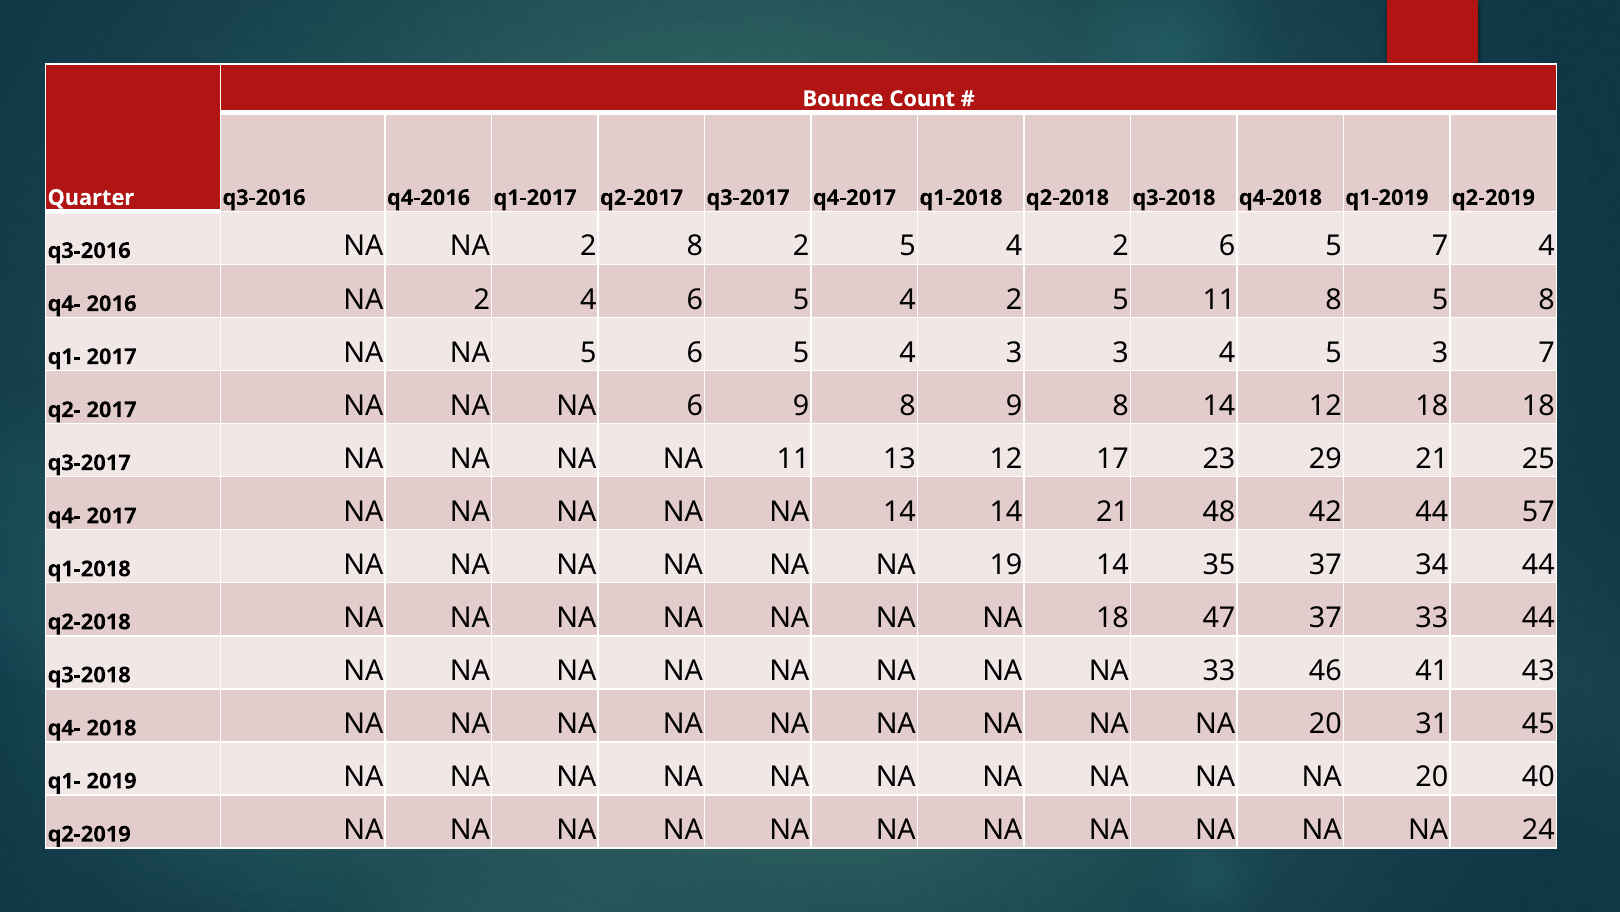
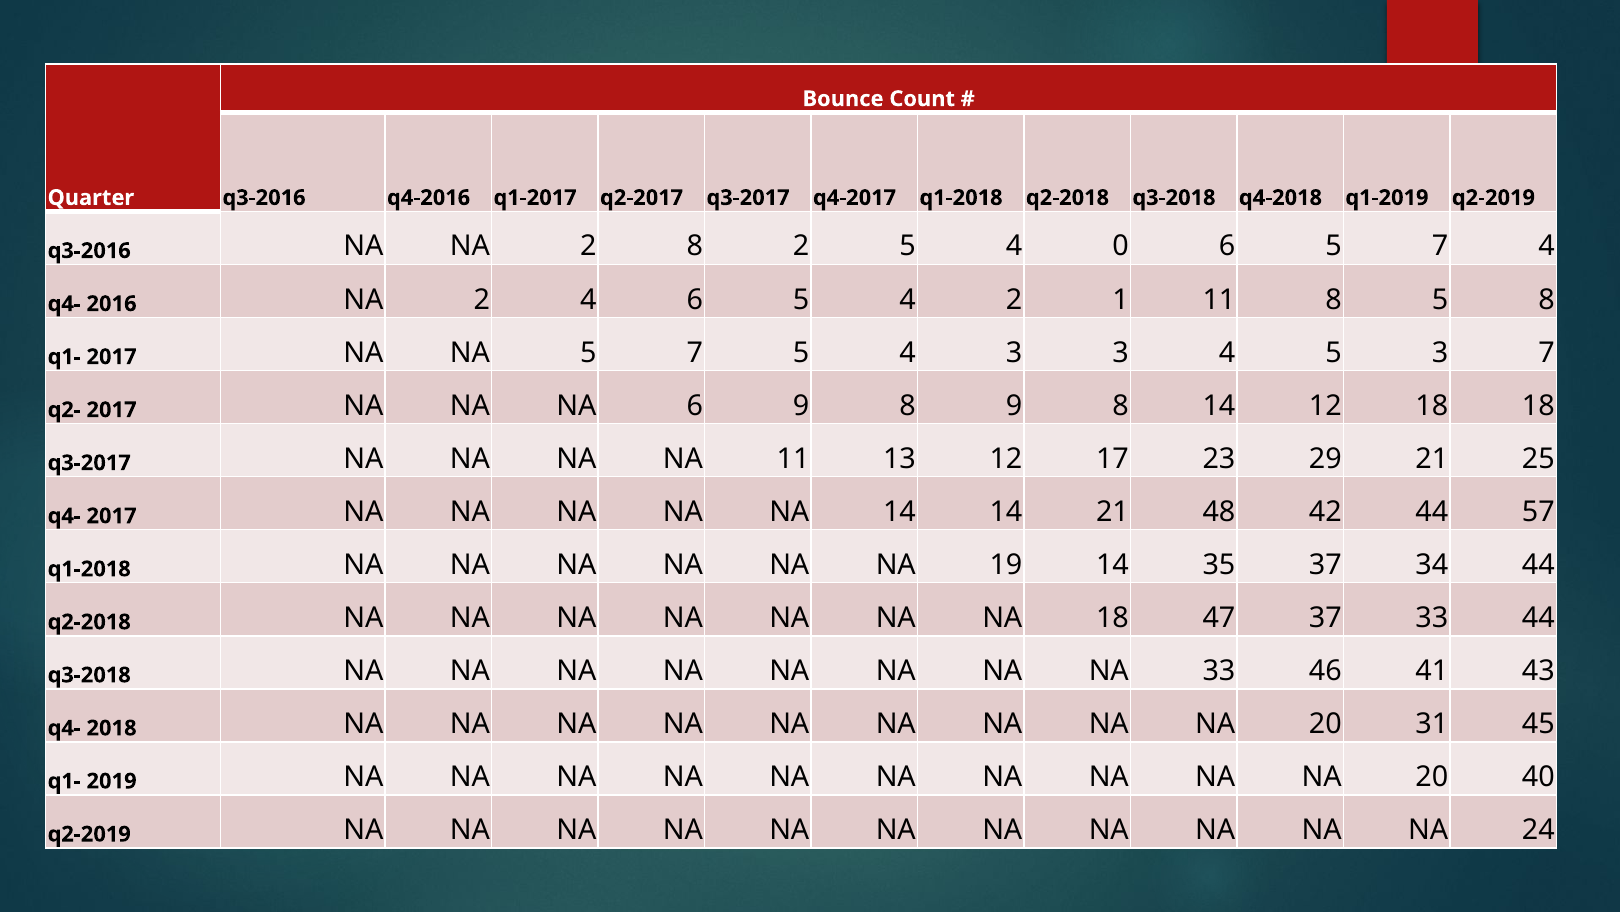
2 5 4 2: 2 -> 0 (1121, 246)
4 2 5: 5 -> 1 (1121, 299)
NA 5 6: 6 -> 7 (695, 352)
